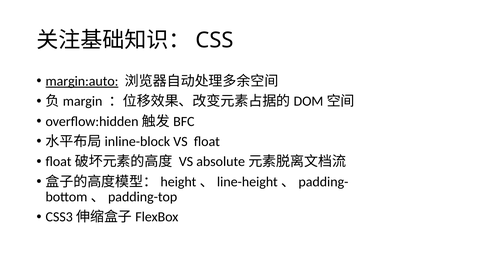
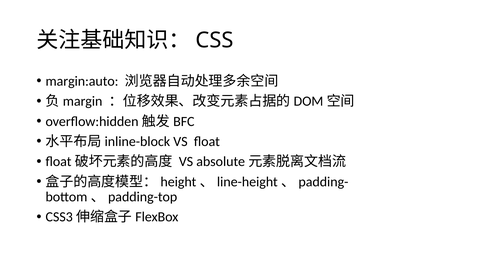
margin:auto underline: present -> none (82, 81)
